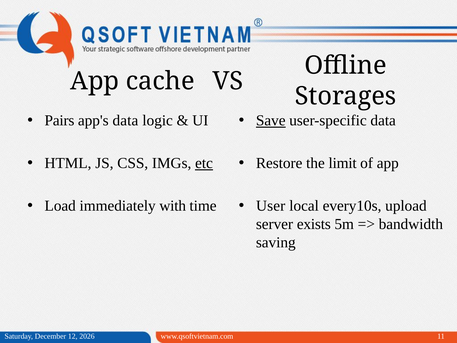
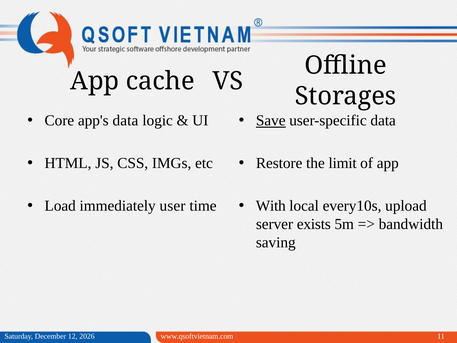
Pairs: Pairs -> Core (59, 120)
etc underline: present -> none (204, 163)
with: with -> user (172, 206)
User: User -> With (271, 206)
